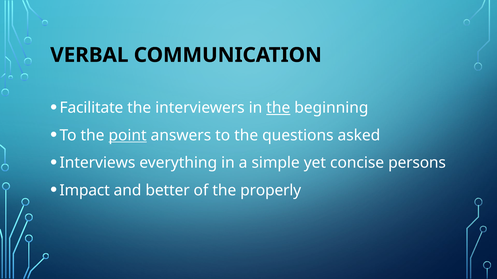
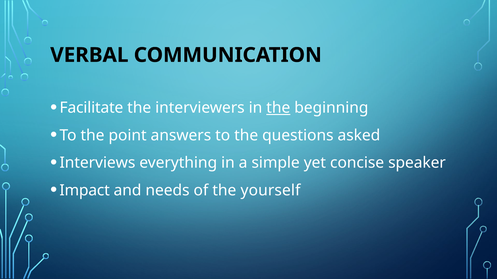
point underline: present -> none (128, 136)
persons: persons -> speaker (417, 163)
better: better -> needs (168, 191)
properly: properly -> yourself (271, 191)
